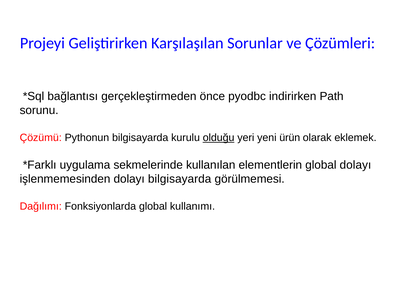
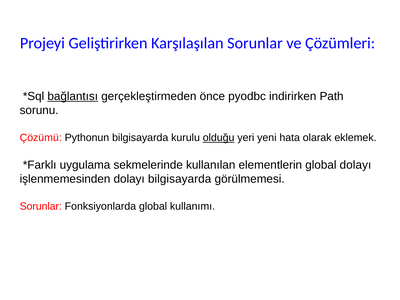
bağlantısı underline: none -> present (73, 96)
ürün: ürün -> hata (290, 138)
Dağılımı: Dağılımı -> Sorunlar (41, 206)
